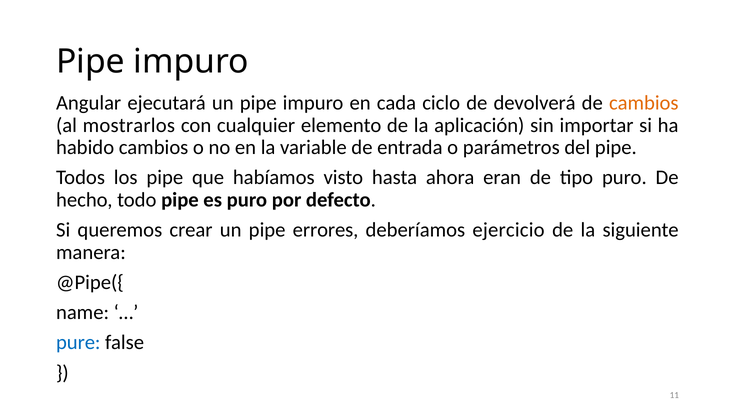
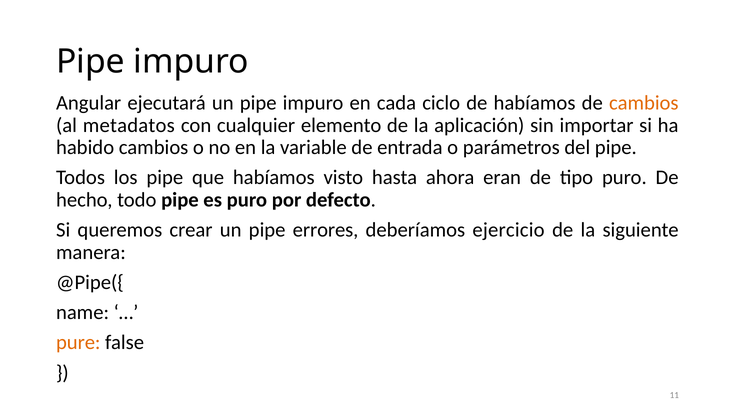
de devolverá: devolverá -> habíamos (535, 103)
mostrarlos: mostrarlos -> metadatos (129, 125)
pure colour: blue -> orange (78, 342)
